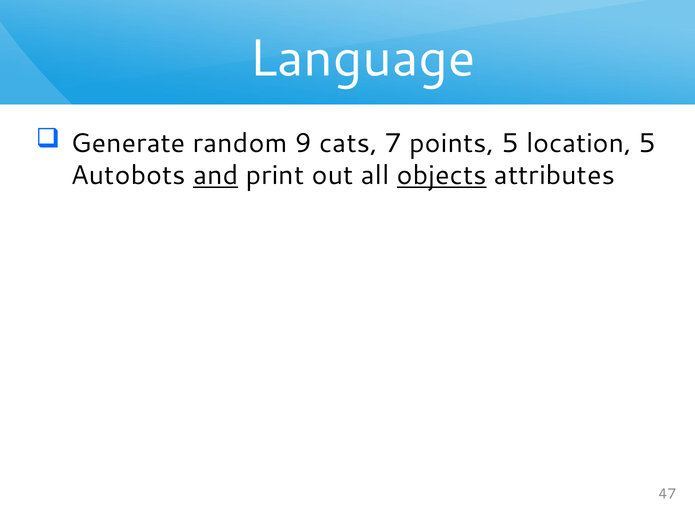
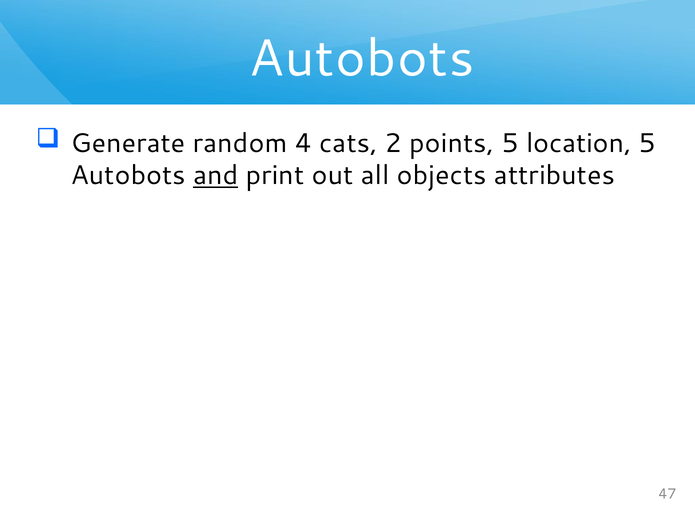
Language: Language -> Autobots (362, 59)
9: 9 -> 4 (303, 143)
7: 7 -> 2 (393, 143)
objects underline: present -> none (442, 176)
